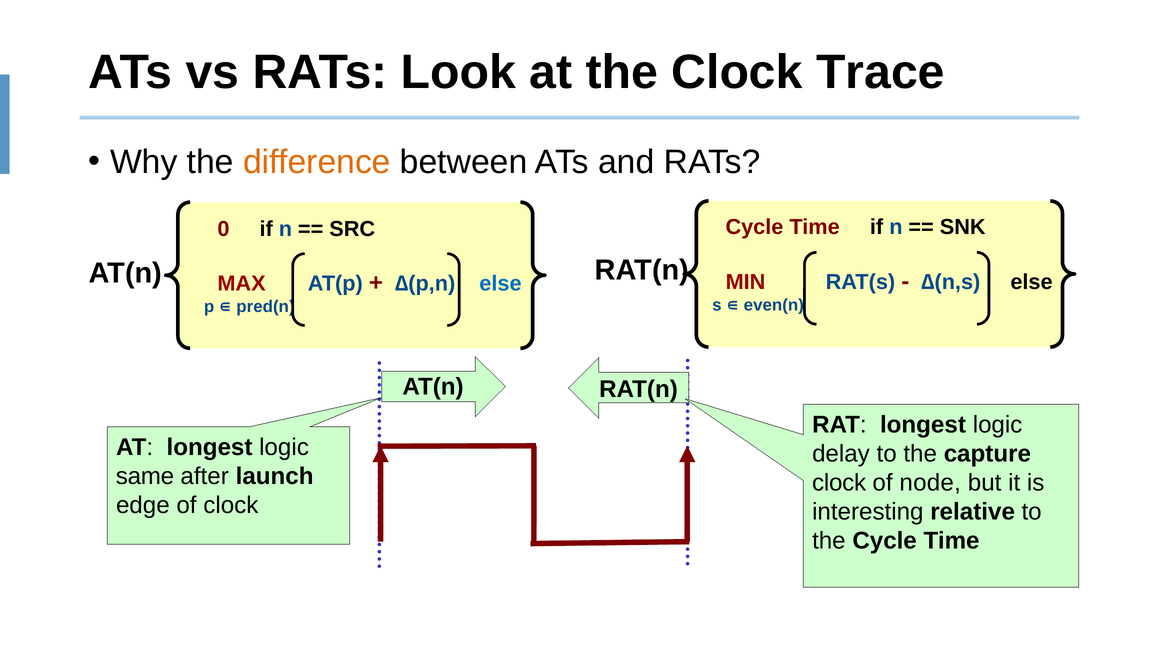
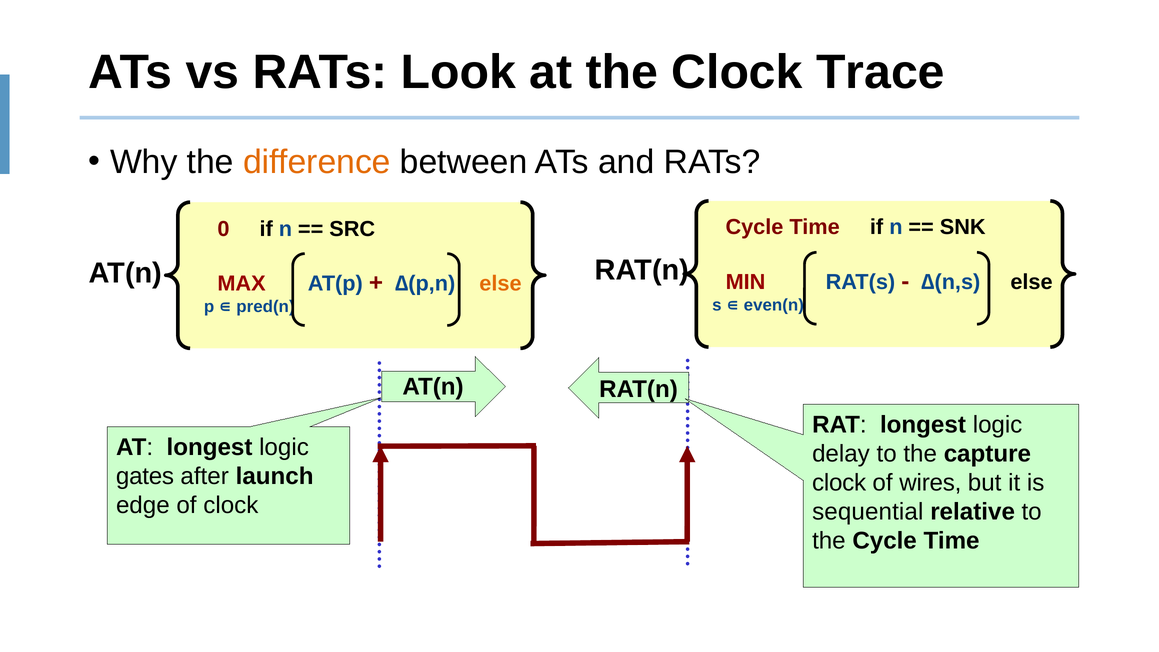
else colour: blue -> orange (500, 284)
same: same -> gates (145, 476)
node: node -> wires (930, 483)
interesting: interesting -> sequential (868, 512)
